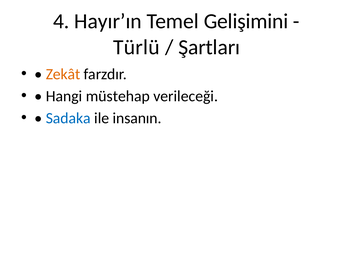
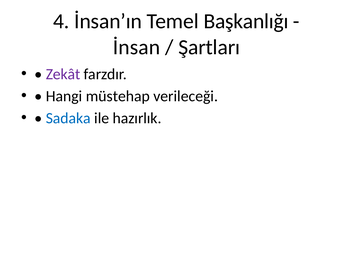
Hayır’ın: Hayır’ın -> İnsan’ın (108, 21)
Gelişimini: Gelişimini -> Başkanlığı (246, 21)
Türlü: Türlü -> İnsan (137, 47)
Zekât colour: orange -> purple (63, 74)
insanın: insanın -> hazırlık (137, 118)
